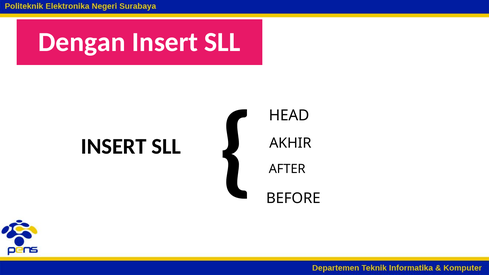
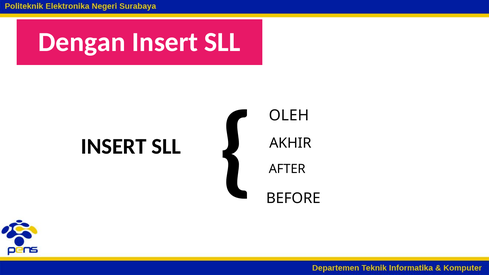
HEAD: HEAD -> OLEH (289, 115)
